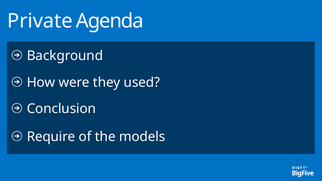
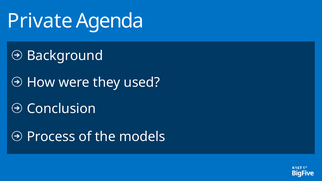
Require: Require -> Process (51, 137)
